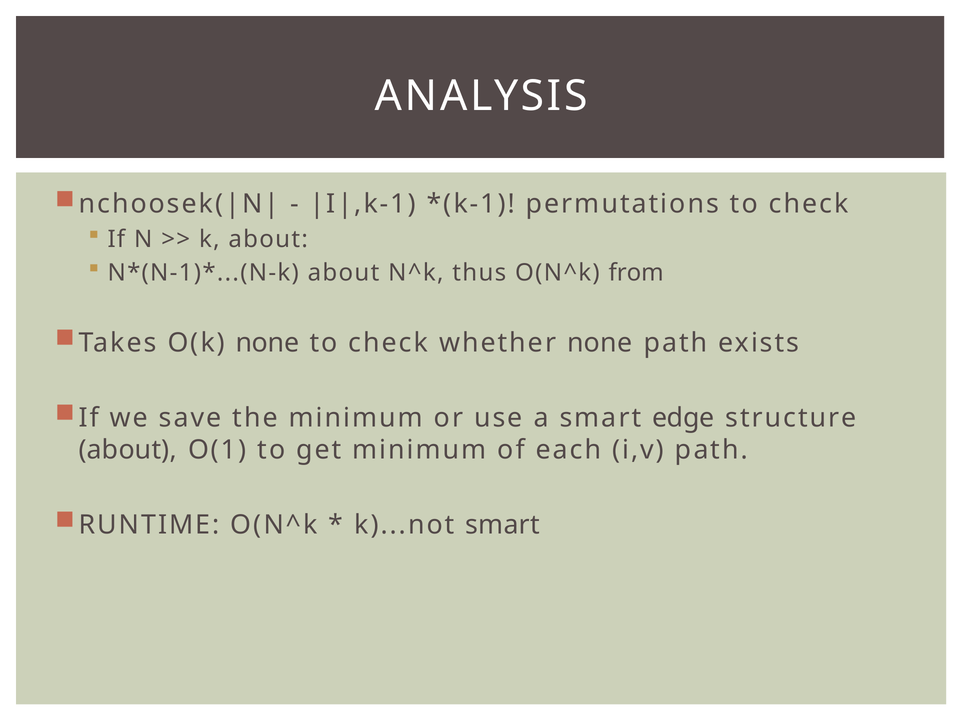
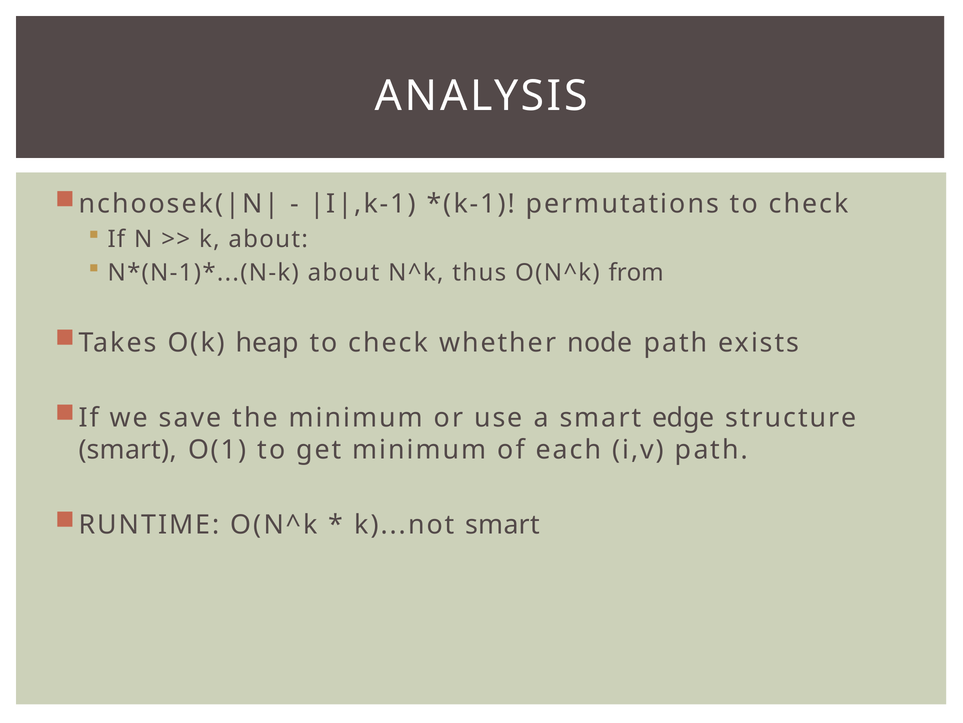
O(k none: none -> heap (267, 342)
whether none: none -> node (600, 342)
about: about -> smart (128, 449)
